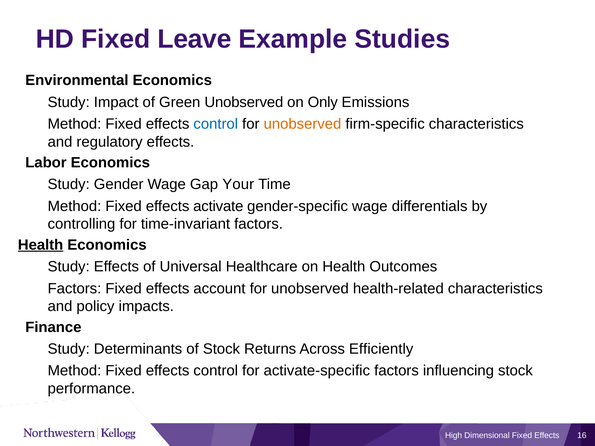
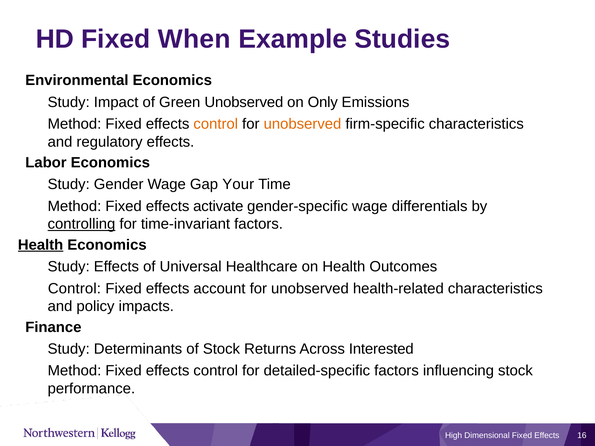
Leave: Leave -> When (194, 39)
control colour: blue -> orange (216, 124)
controlling underline: none -> present (81, 224)
Factors: Factors -> Control (74, 289)
Efficiently: Efficiently -> Interested (381, 349)
activate-specific: activate-specific -> detailed-specific (317, 371)
